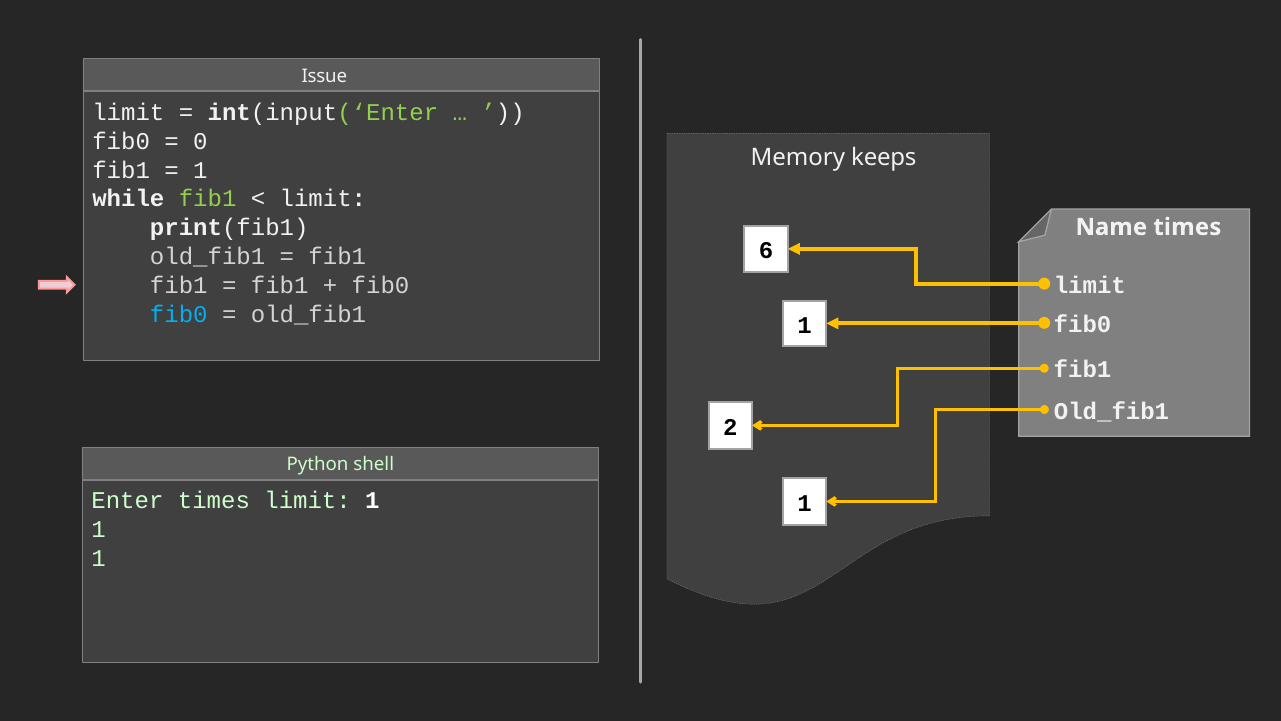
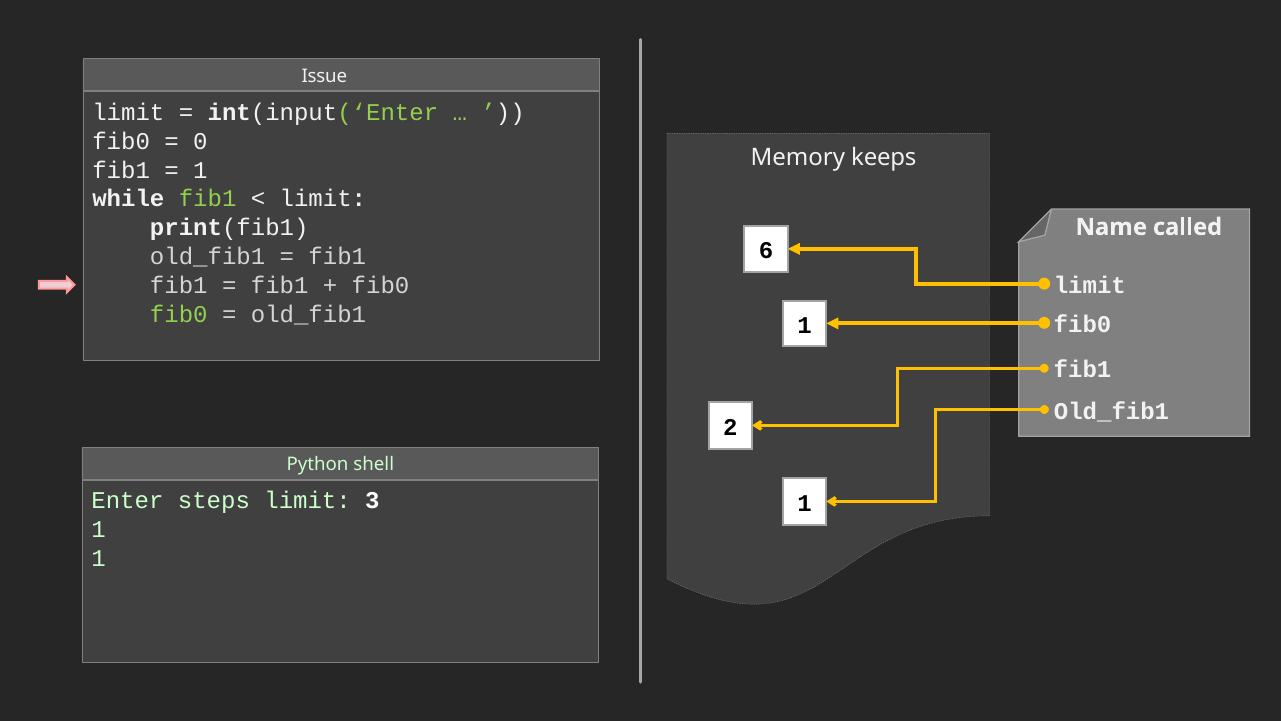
Name times: times -> called (1187, 227)
fib0 colour: light blue -> light green (179, 314)
Enter times: times -> steps (214, 500)
limit 1: 1 -> 3 (372, 500)
